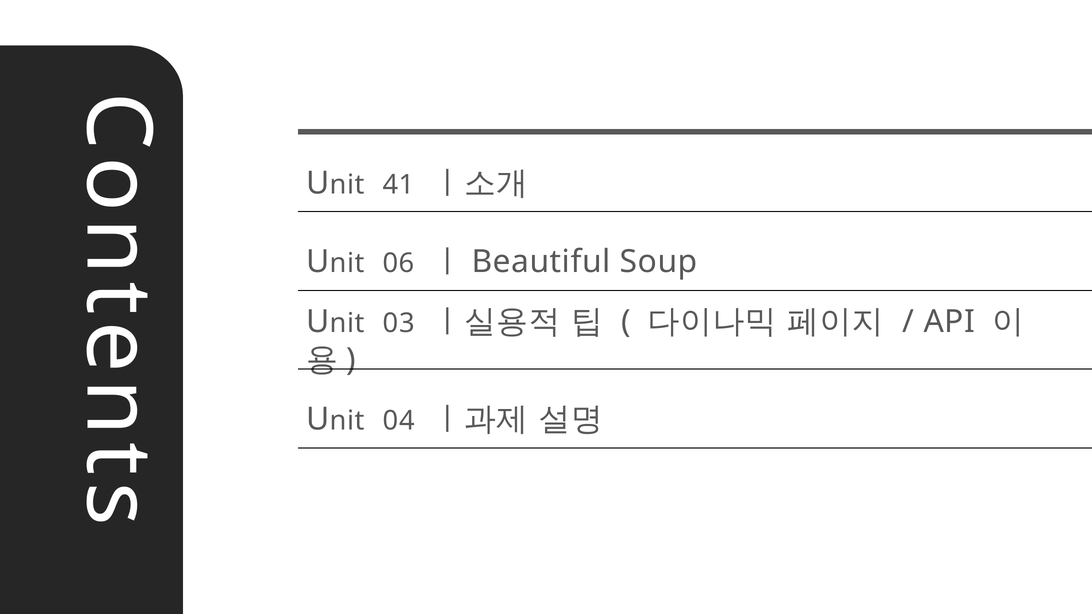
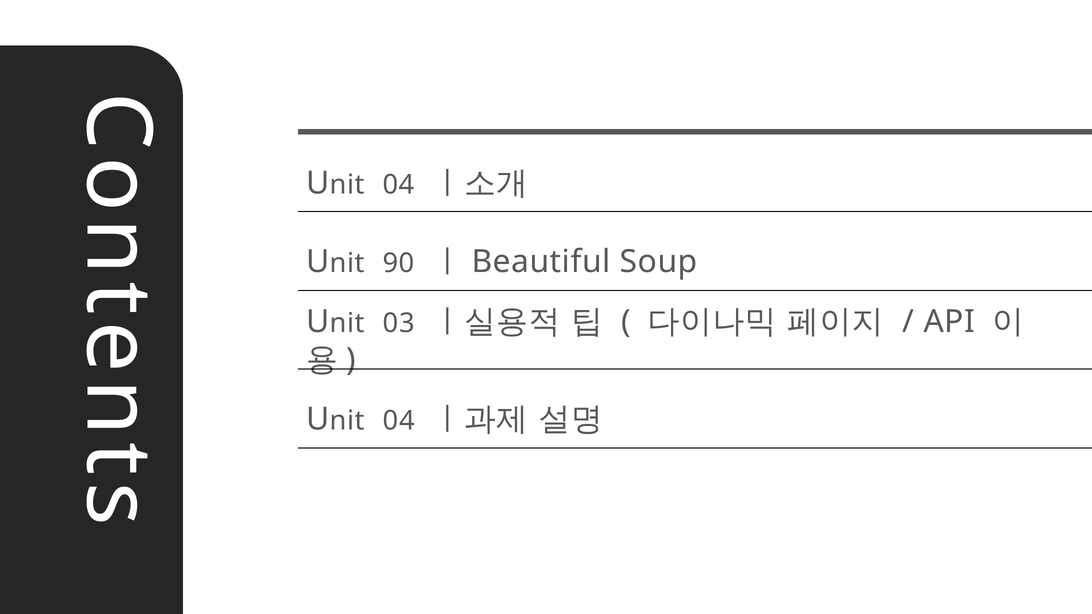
41: 41 -> 04 (399, 185)
06: 06 -> 90 (399, 264)
